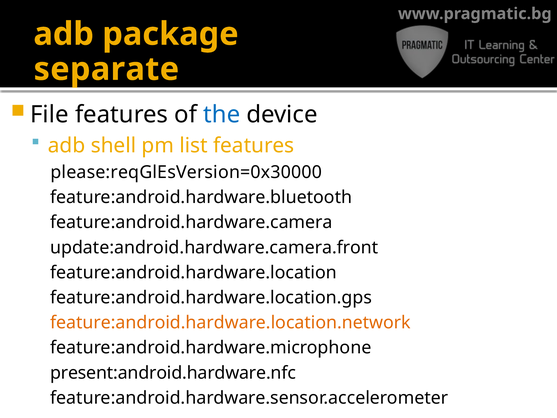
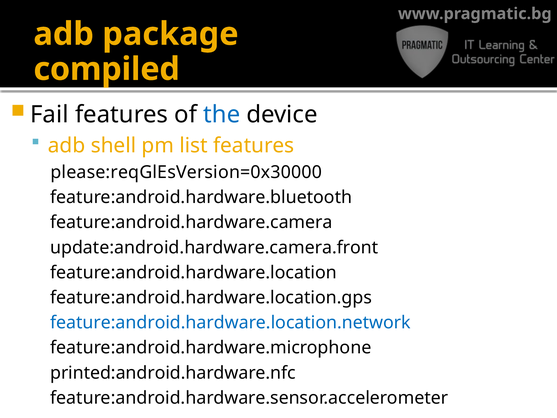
separate: separate -> compiled (107, 69)
File: File -> Fail (49, 114)
feature:android.hardware.location.network colour: orange -> blue (230, 322)
present:android.hardware.nfc: present:android.hardware.nfc -> printed:android.hardware.nfc (173, 373)
